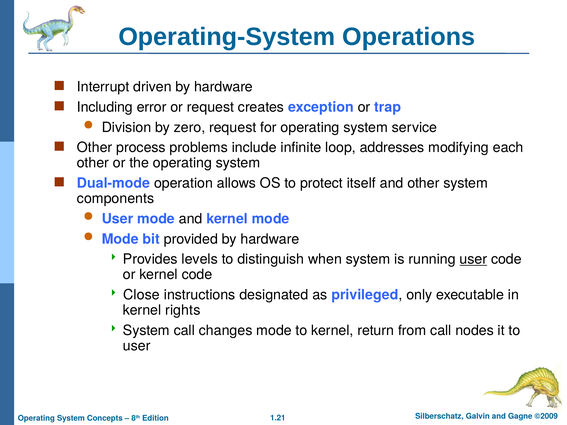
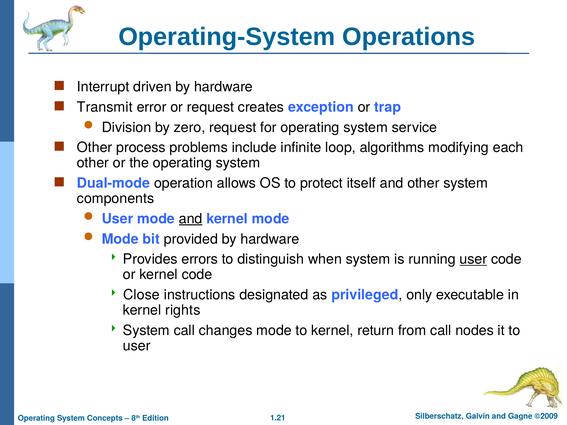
Including: Including -> Transmit (105, 107)
addresses: addresses -> algorithms (392, 148)
and underline: none -> present (191, 219)
levels: levels -> errors (200, 259)
